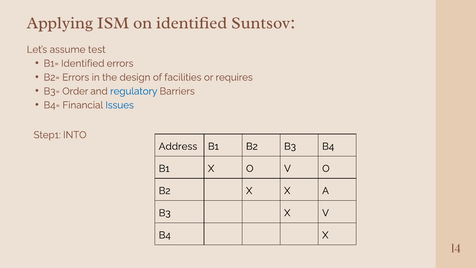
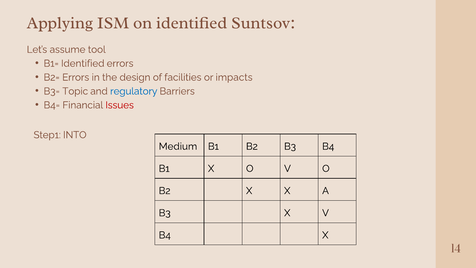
test: test -> tool (97, 49)
requires: requires -> impacts (234, 77)
Order: Order -> Topic (75, 91)
Issues colour: blue -> red (120, 105)
Address: Address -> Medium (178, 146)
